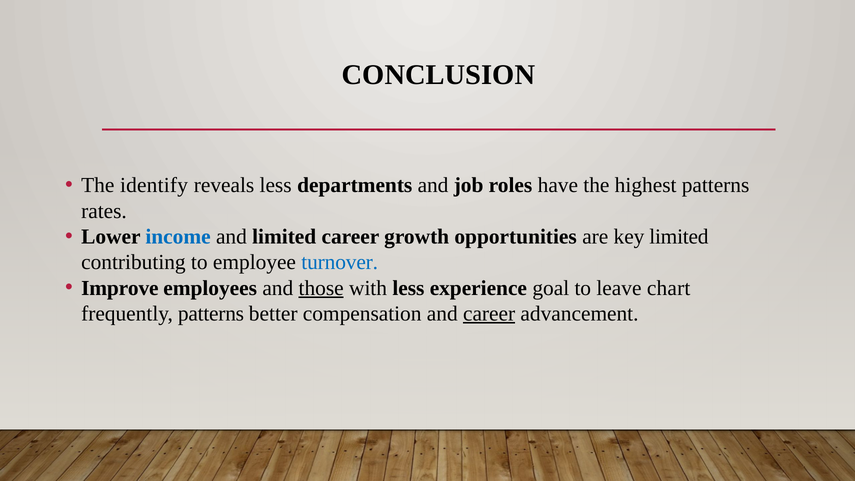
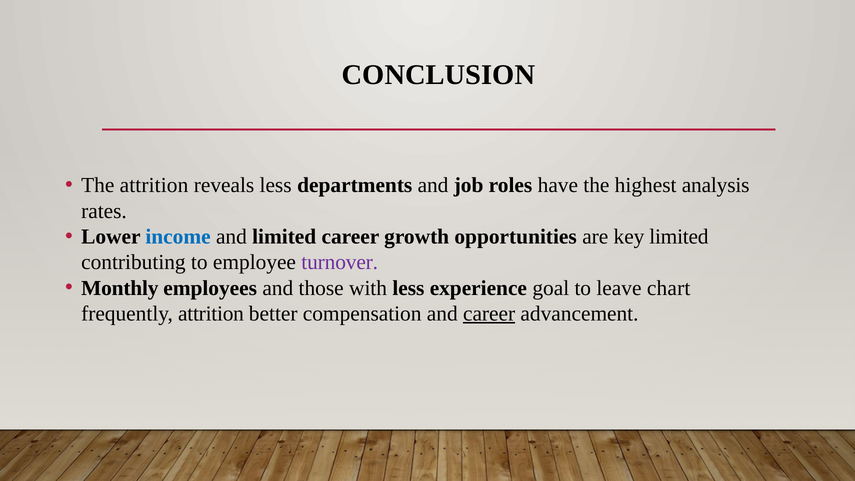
The identify: identify -> attrition (154, 185)
highest patterns: patterns -> analysis (716, 185)
turnover colour: blue -> purple (340, 262)
Improve: Improve -> Monthly (120, 288)
those underline: present -> none (321, 288)
frequently patterns: patterns -> attrition (211, 314)
